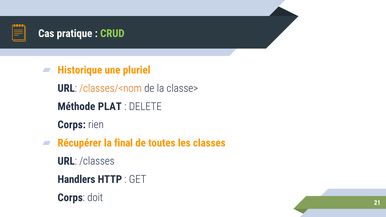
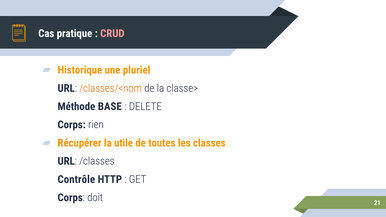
CRUD colour: light green -> pink (112, 33)
PLAT: PLAT -> BASE (110, 107)
final: final -> utile (124, 143)
Handlers: Handlers -> Contrôle (76, 179)
